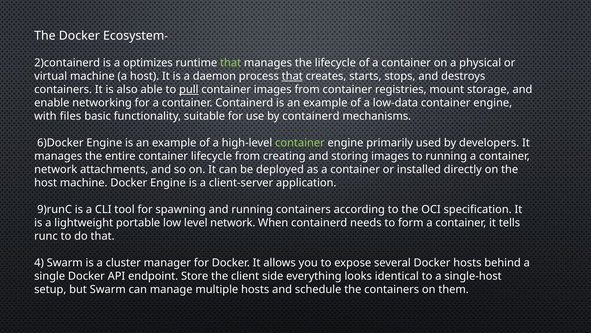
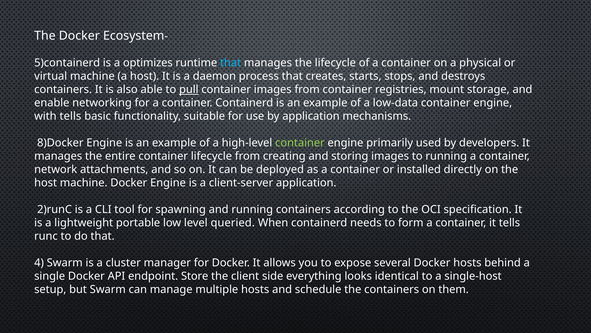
2)containerd: 2)containerd -> 5)containerd (67, 63)
that colour: light green -> light blue (231, 63)
that underline: present -> none (292, 76)
with files: files -> tells (70, 116)
by containerd: containerd -> application (311, 116)
6)Docker: 6)Docker -> 8)Docker (60, 143)
9)runC: 9)runC -> 2)runC (55, 209)
level network: network -> queried (233, 222)
